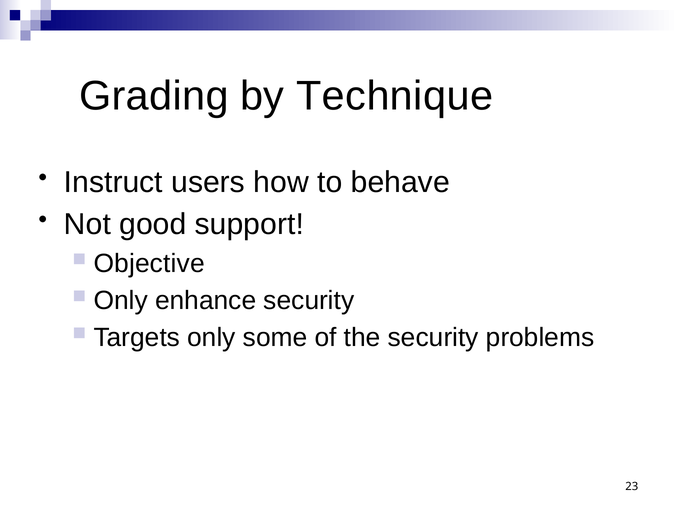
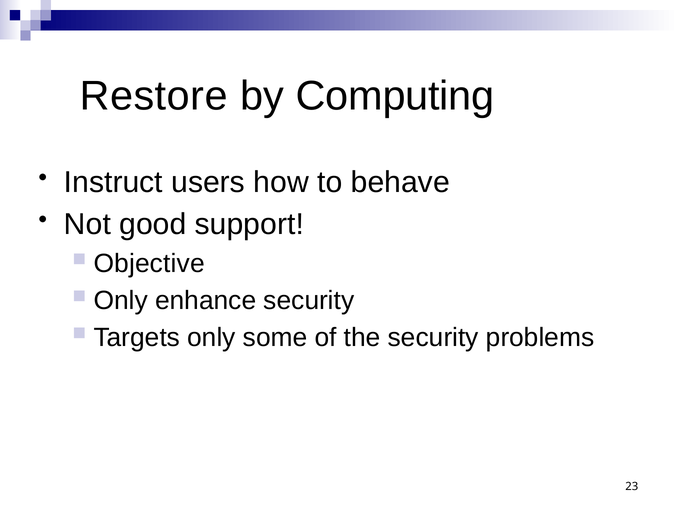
Grading: Grading -> Restore (154, 96)
Technique: Technique -> Computing (395, 96)
